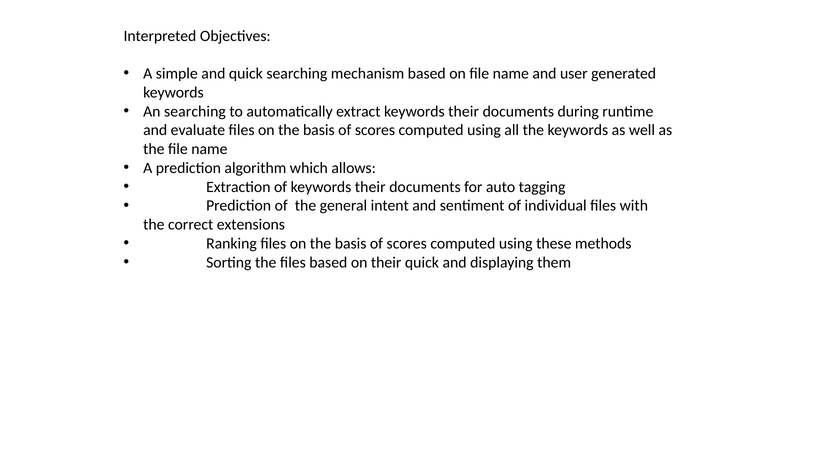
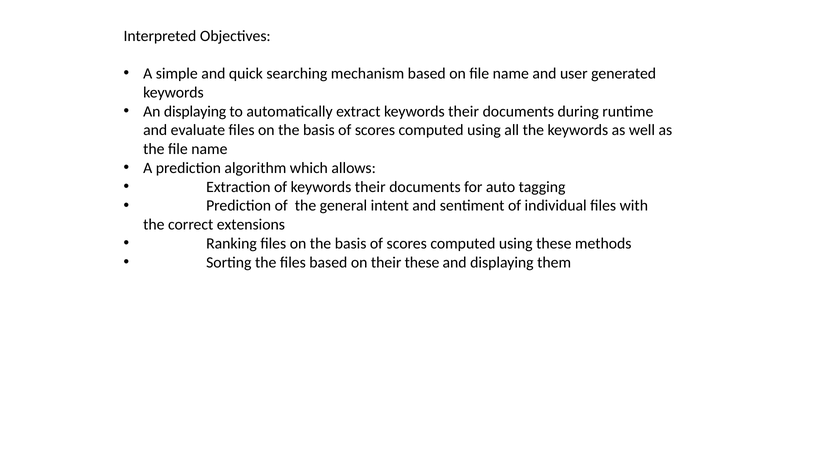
An searching: searching -> displaying (195, 111)
their quick: quick -> these (422, 262)
